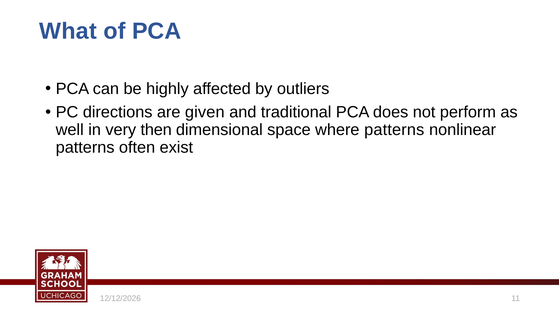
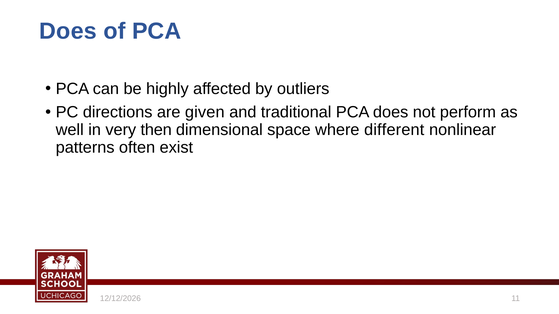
What: What -> Does (68, 31)
where patterns: patterns -> different (394, 130)
